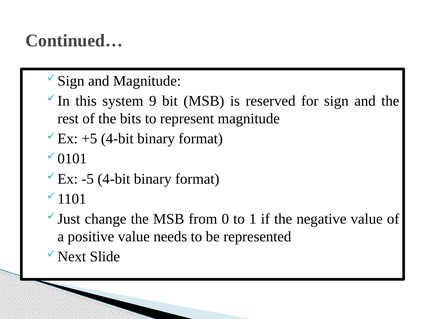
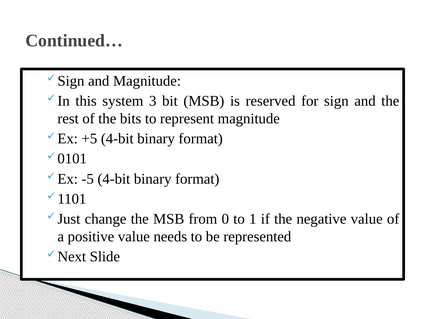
9: 9 -> 3 (153, 101)
